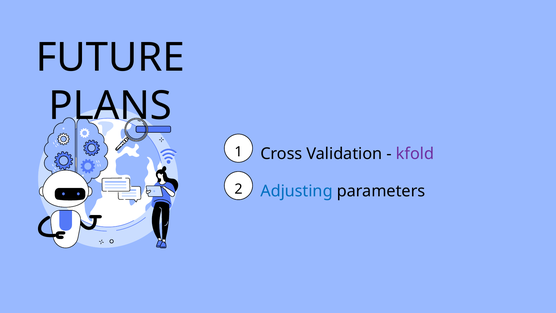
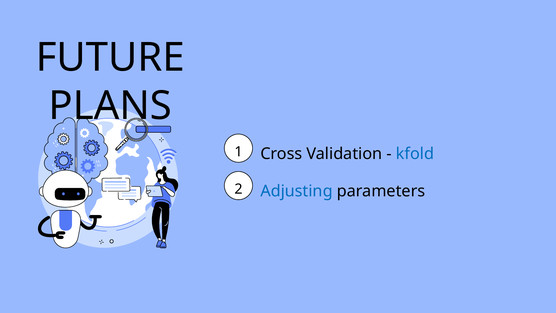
kfold colour: purple -> blue (415, 154)
